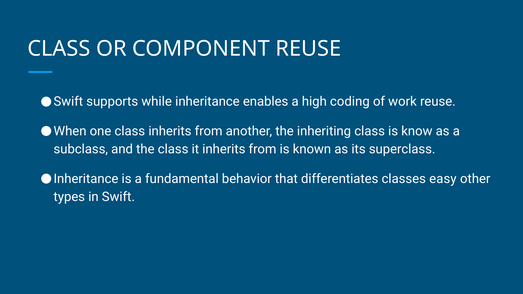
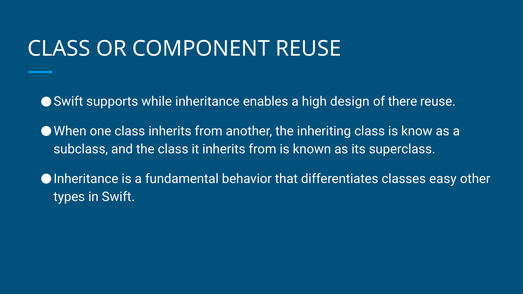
coding: coding -> design (350, 102)
work: work -> there (403, 102)
